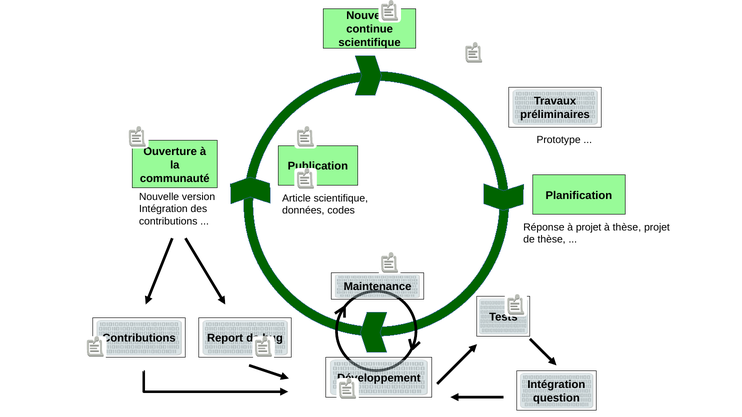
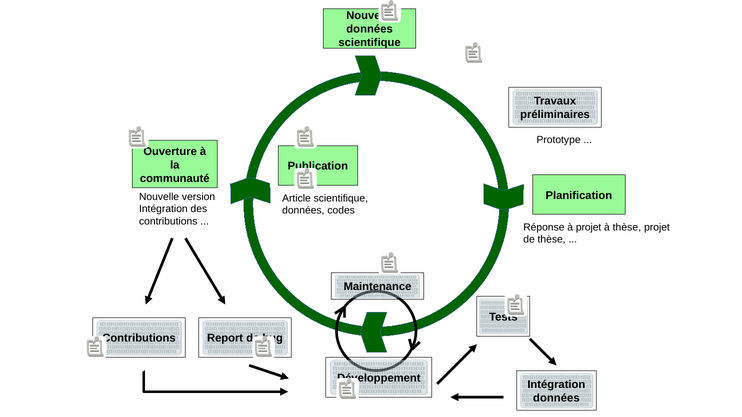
continue: continue -> données (370, 29)
question: question -> données (556, 398)
